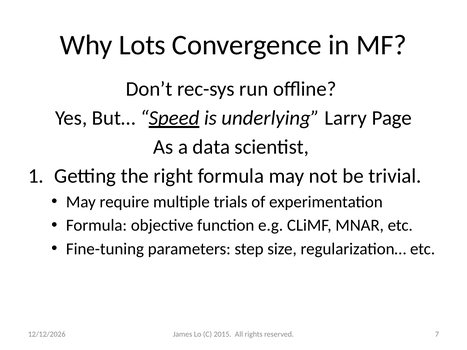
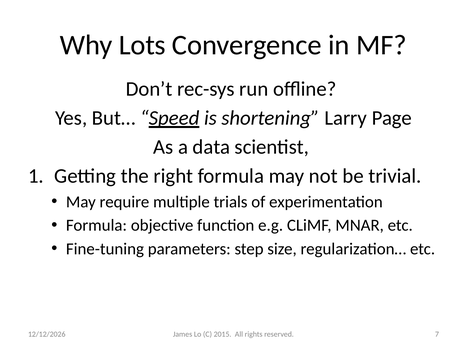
underlying: underlying -> shortening (271, 118)
